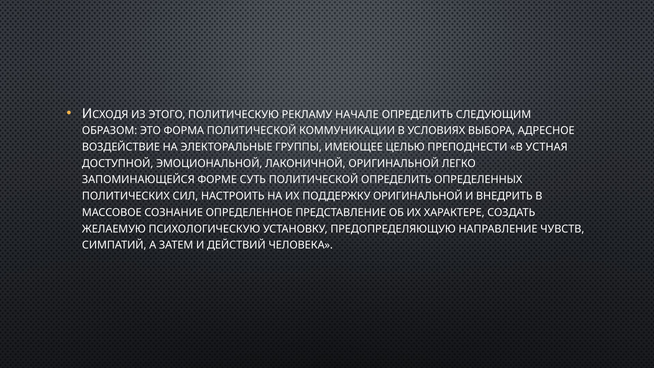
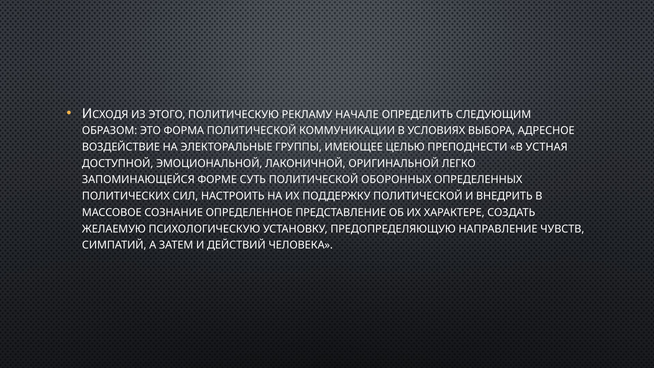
ПОЛИТИЧЕСКОЙ ОПРЕДЕЛИТЬ: ОПРЕДЕЛИТЬ -> ОБОРОННЫХ (396, 180)
ПОДДЕРЖКУ ОРИГИНАЛЬНОЙ: ОРИГИНАЛЬНОЙ -> ПОЛИТИЧЕСКОЙ (418, 196)
